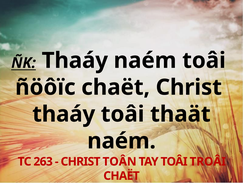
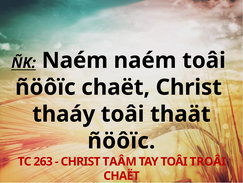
ÑK Thaáy: Thaáy -> Naém (75, 60)
naém: naém -> ñöôïc (121, 140)
TOÂN: TOÂN -> TAÂM (120, 161)
